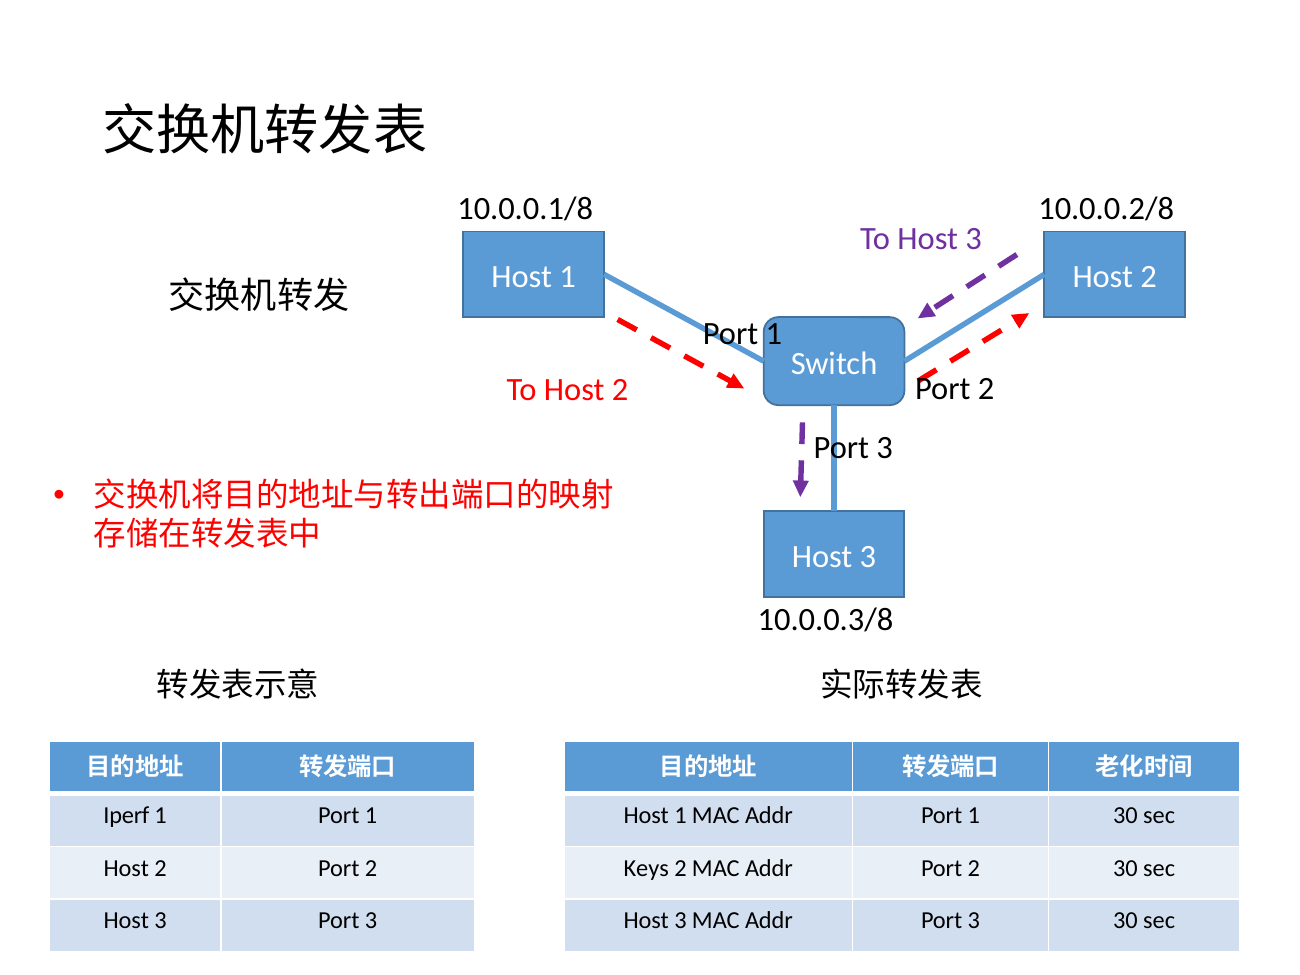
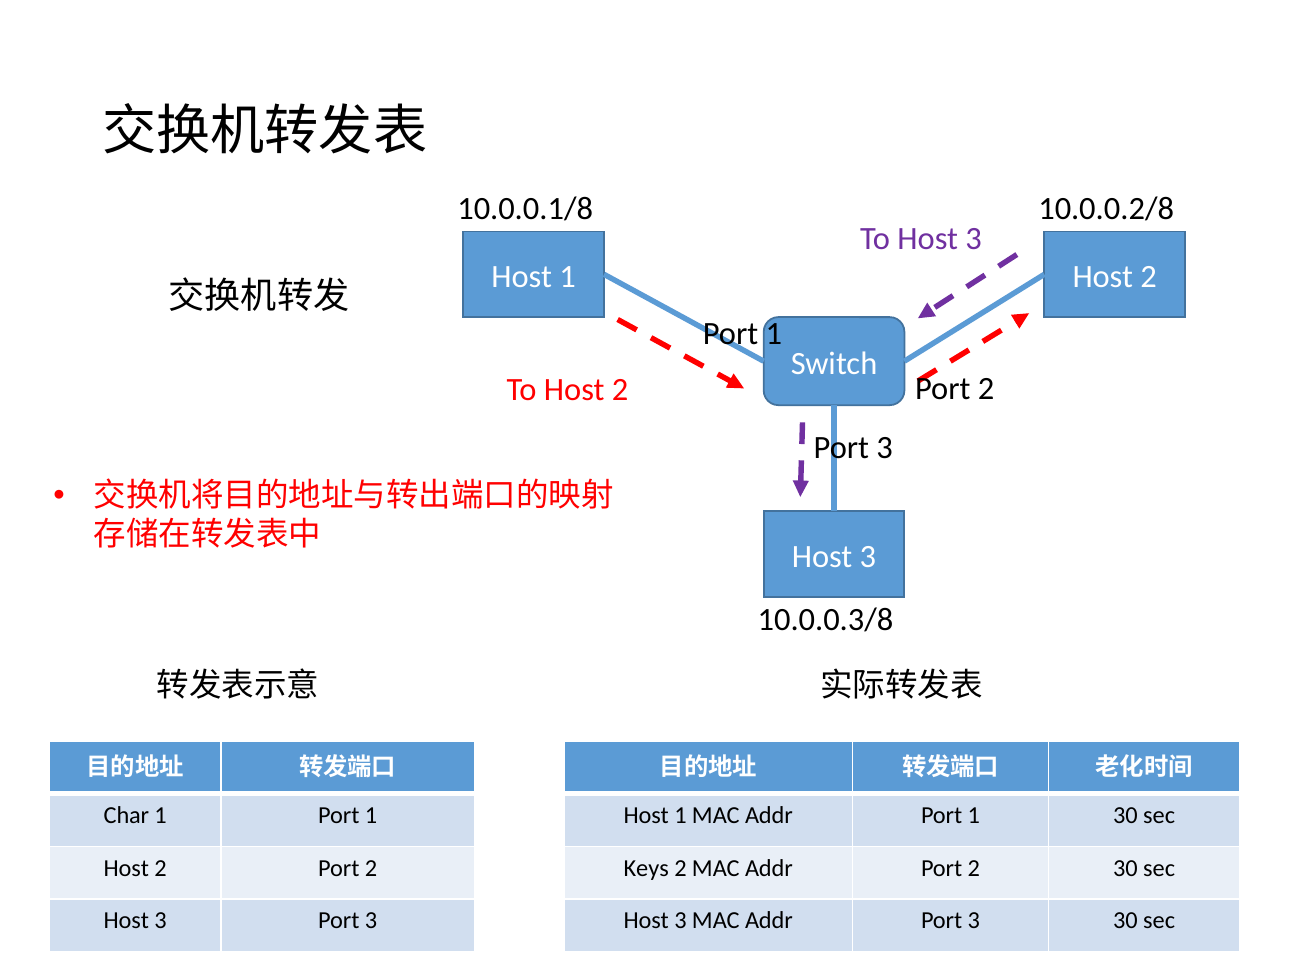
Iperf: Iperf -> Char (126, 815)
